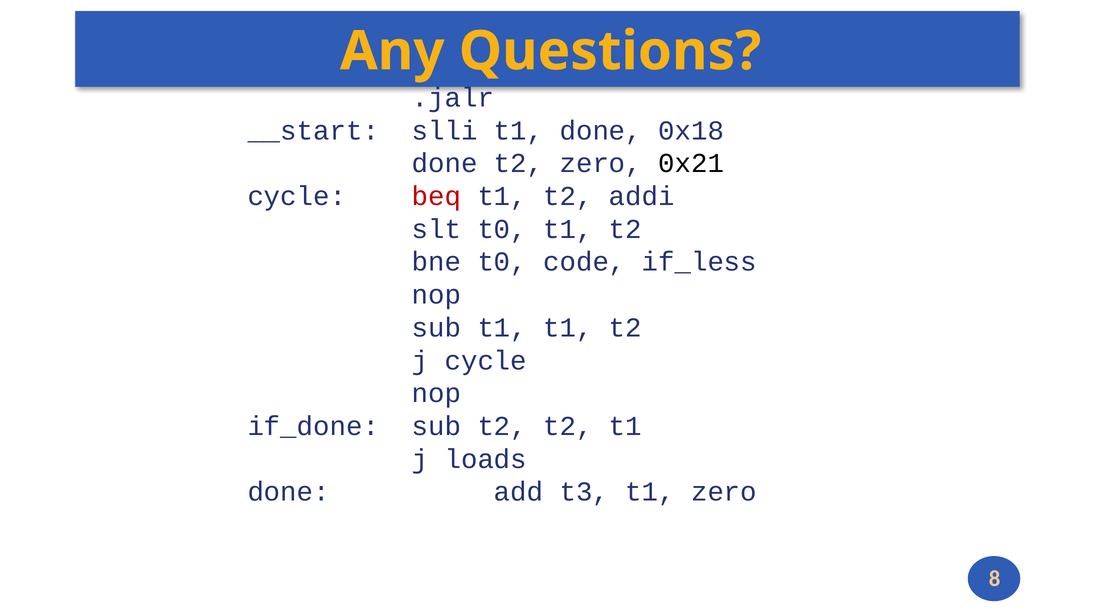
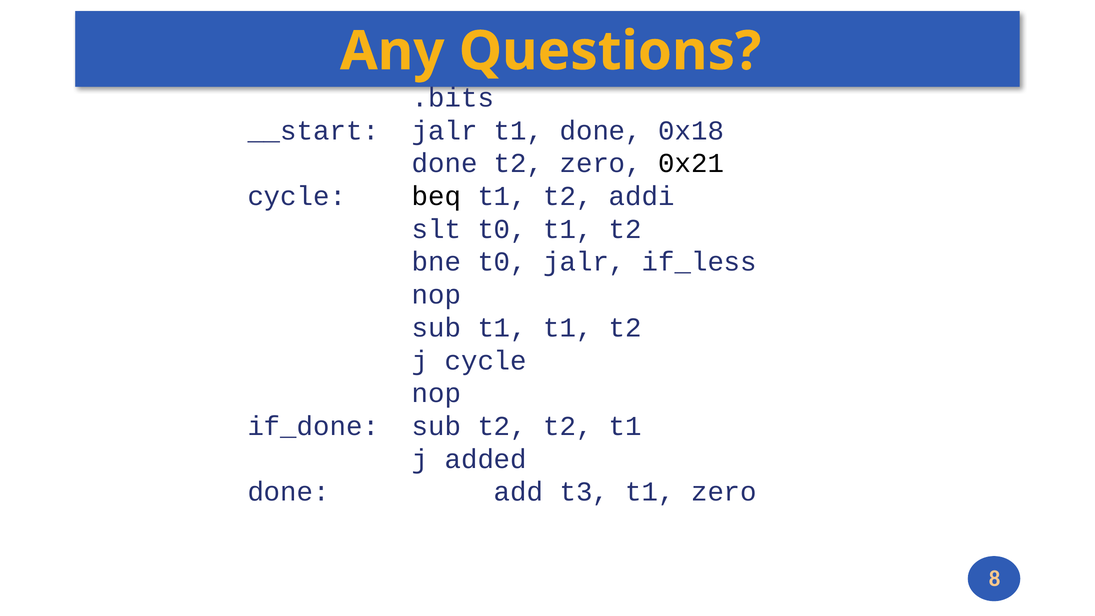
.jalr: .jalr -> .bits (453, 98)
__start slli: slli -> jalr (445, 131)
beq colour: red -> black (436, 196)
t0 code: code -> jalr (584, 262)
loads: loads -> added (486, 459)
